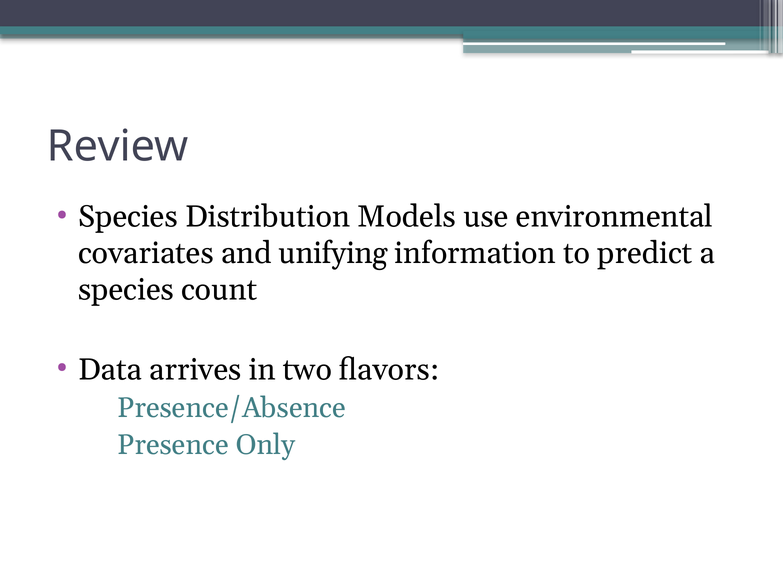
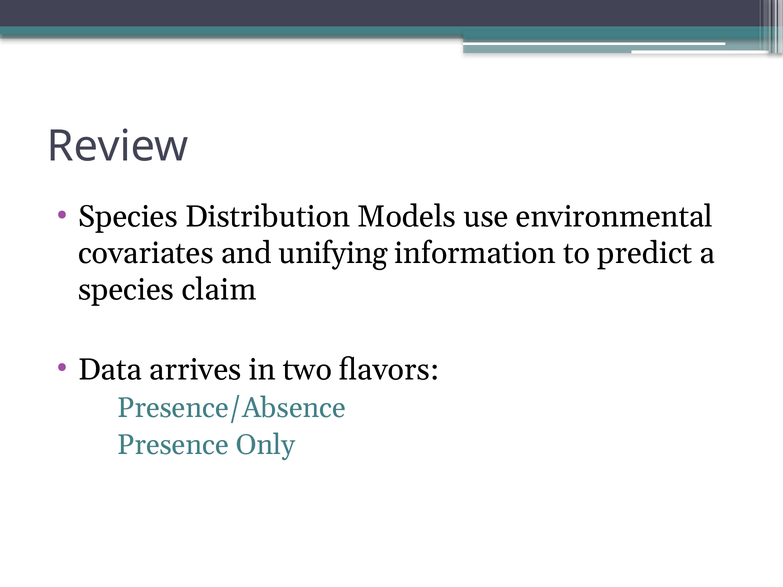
count: count -> claim (219, 290)
